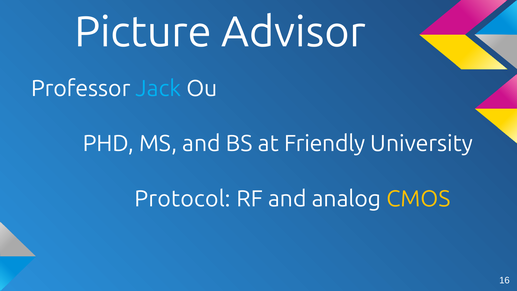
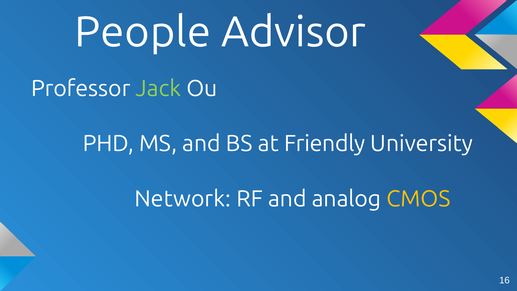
Picture: Picture -> People (143, 32)
Jack colour: light blue -> light green (158, 88)
Protocol: Protocol -> Network (183, 199)
